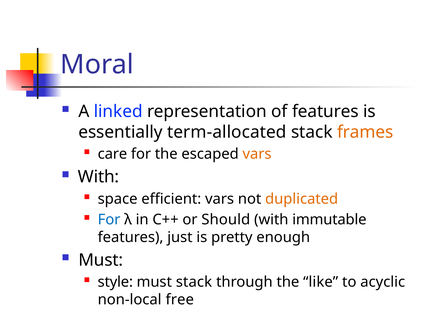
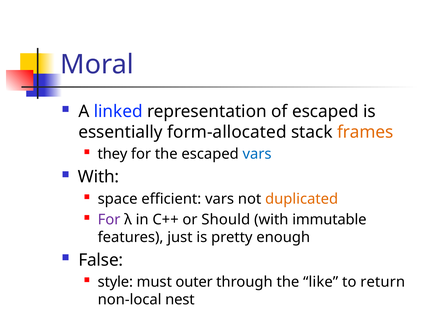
of features: features -> escaped (325, 112)
term-allocated: term-allocated -> form-allocated (227, 132)
care: care -> they (112, 154)
vars colour: orange -> blue (257, 154)
For colour: blue -> purple (109, 220)
Must: Must -> False (101, 260)
must stack: stack -> outer (194, 282)
acyclic: acyclic -> return (383, 282)
free: free -> nest (180, 300)
